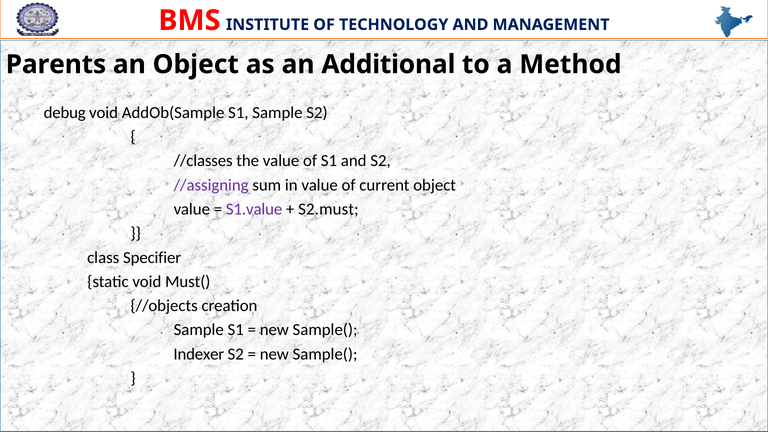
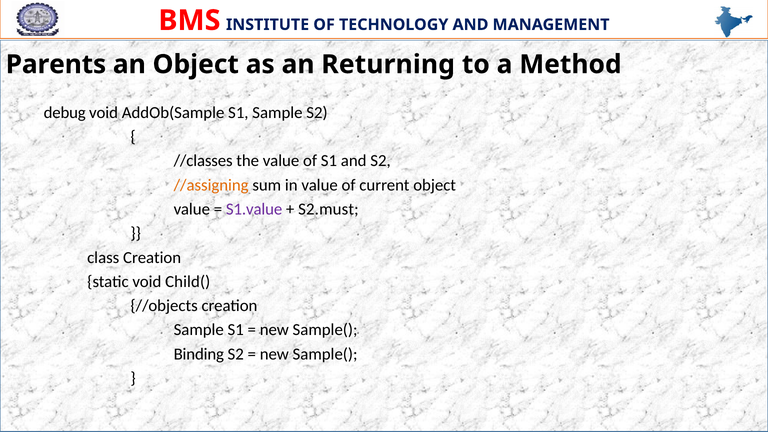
Additional: Additional -> Returning (388, 64)
//assigning colour: purple -> orange (211, 185)
class Specifier: Specifier -> Creation (152, 257)
Must(: Must( -> Child( (188, 282)
Indexer: Indexer -> Binding (199, 354)
